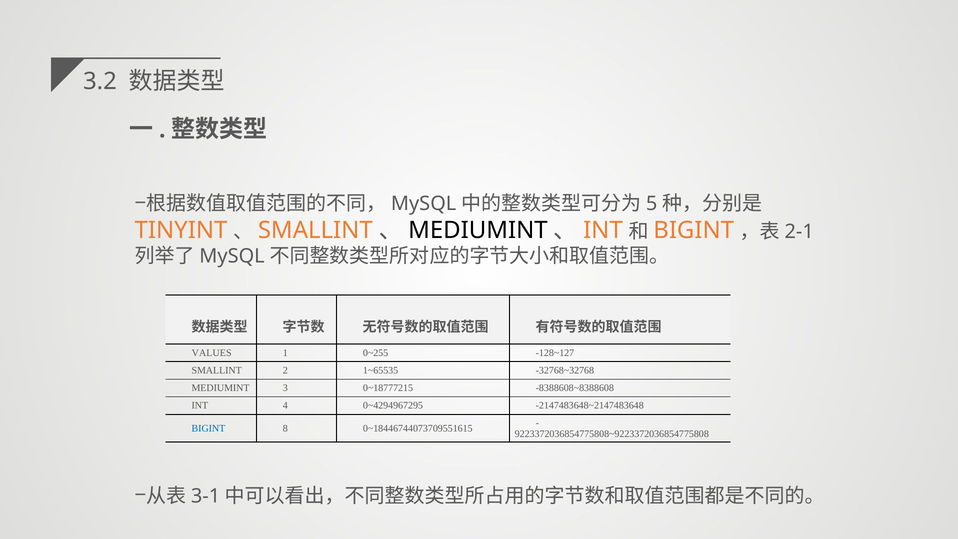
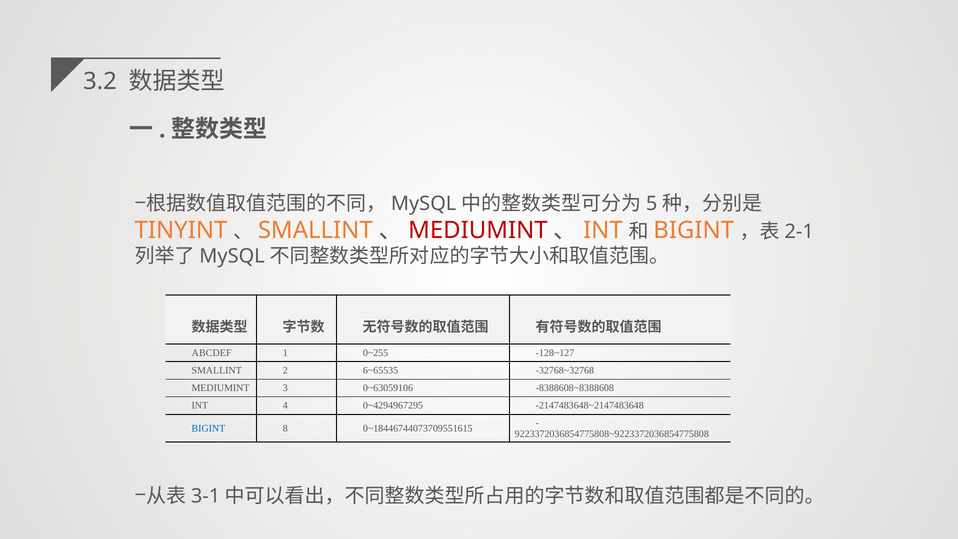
MEDIUMINT colour: black -> red (478, 230)
VALUES: VALUES -> ABCDEF (212, 353)
1~65535: 1~65535 -> 6~65535 (381, 370)
0~18777215: 0~18777215 -> 0~63059106 (388, 388)
